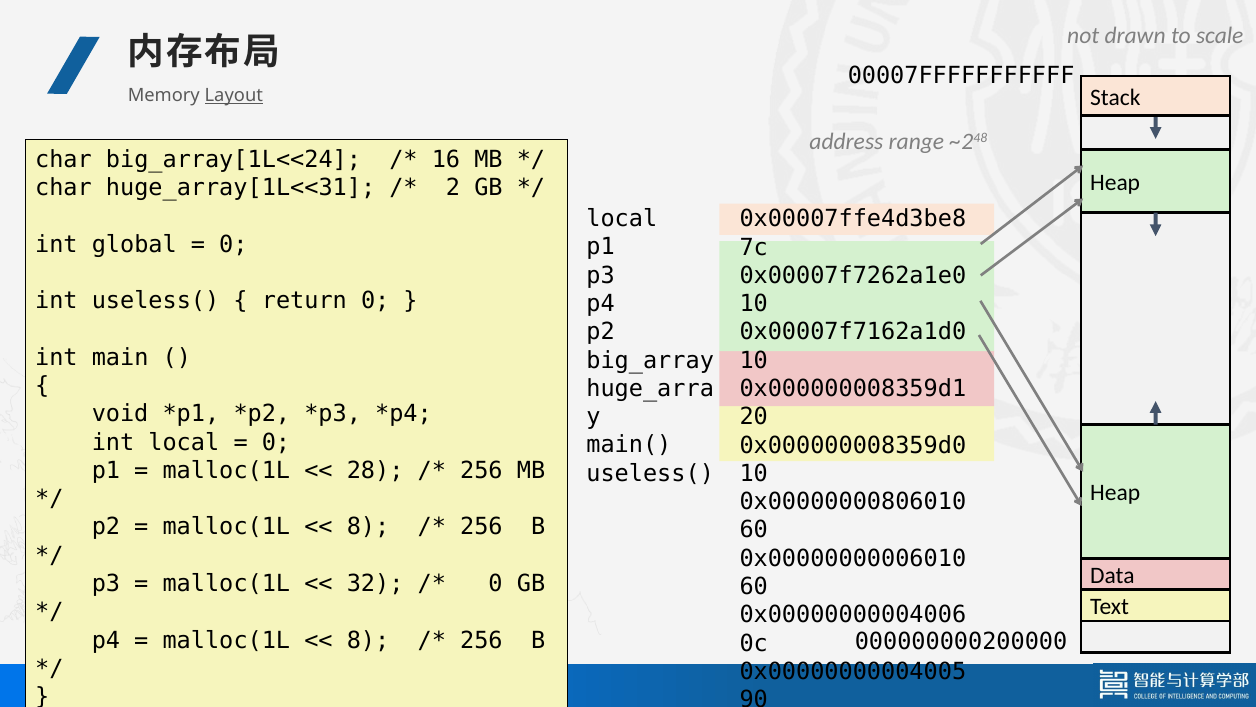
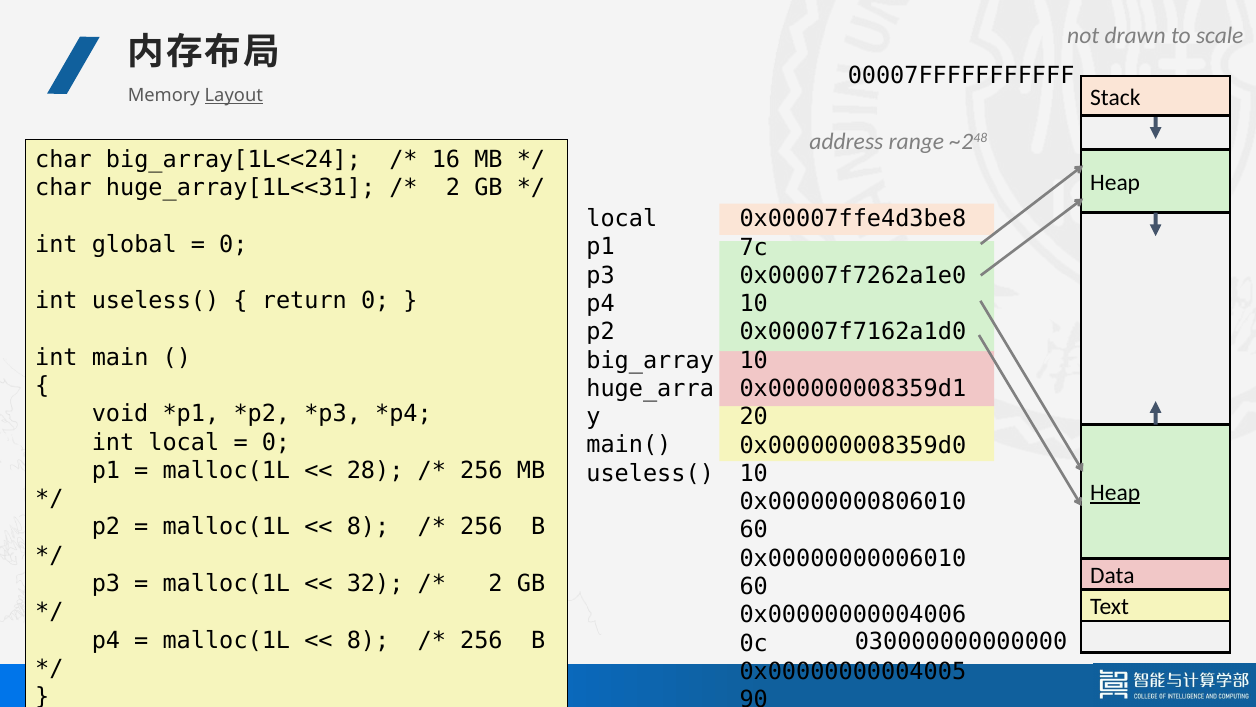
Heap underline: none -> present (1115, 493)
0: 0 -> 2 (496, 583)
000000000200000: 000000000200000 -> 030000000000000 (961, 641)
